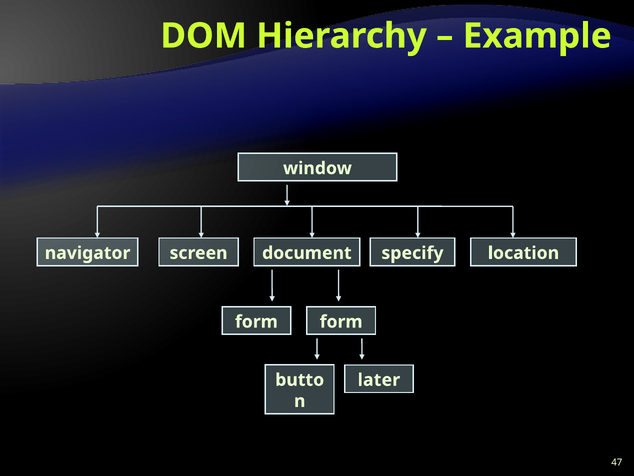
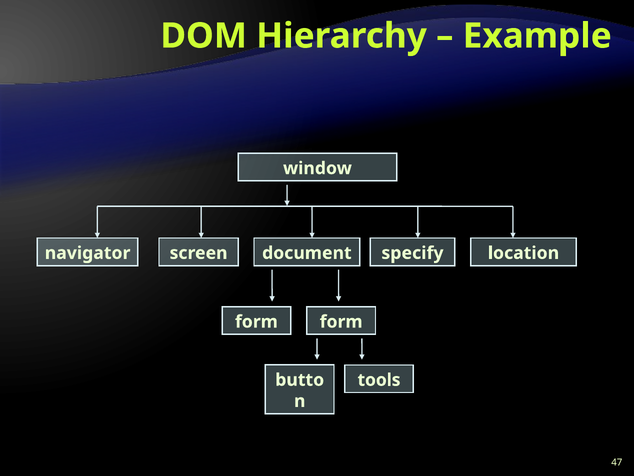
later: later -> tools (379, 380)
